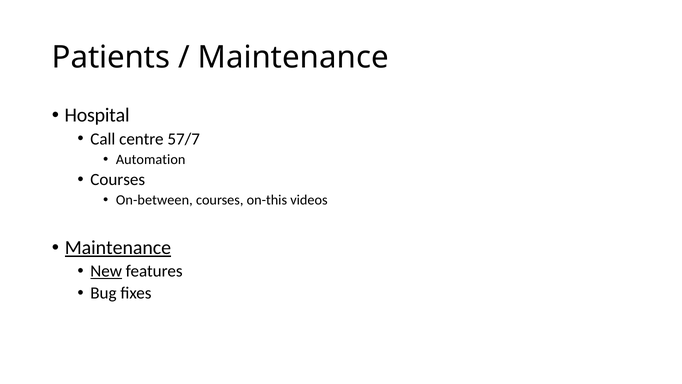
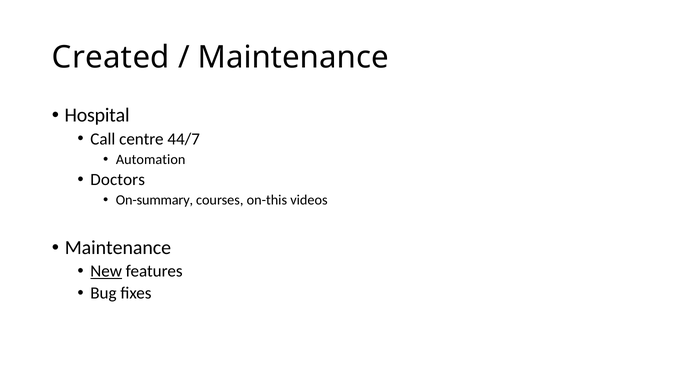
Patients: Patients -> Created (111, 57)
57/7: 57/7 -> 44/7 (184, 139)
Courses: Courses -> Doctors (118, 180)
On-between: On-between -> On-summary (154, 200)
Maintenance underline: present -> none (118, 248)
